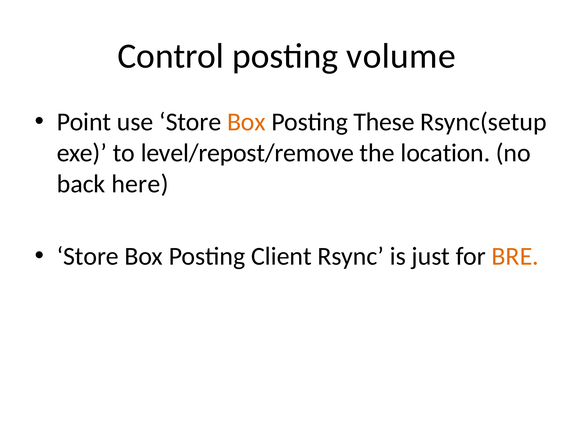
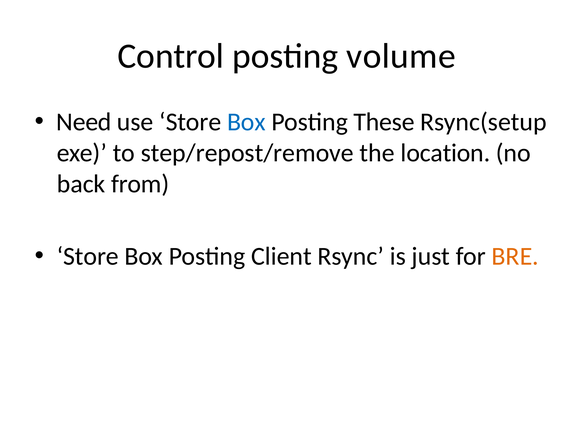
Point: Point -> Need (84, 122)
Box colour: orange -> blue (246, 122)
level/repost/remove: level/repost/remove -> step/repost/remove (247, 153)
here: here -> from (140, 184)
